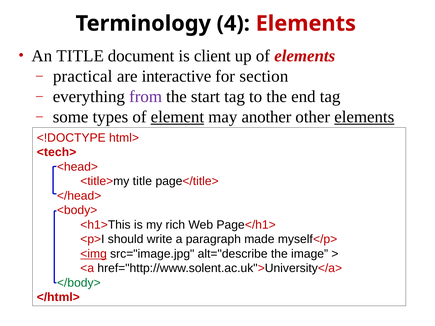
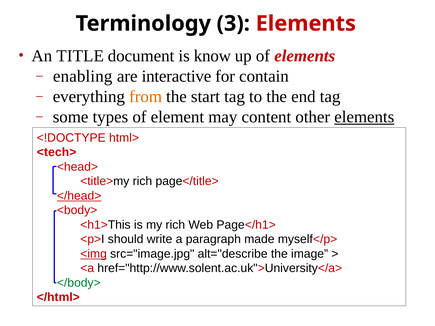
4: 4 -> 3 (233, 24)
client: client -> know (212, 56)
practical: practical -> enabling (83, 76)
section: section -> contain (264, 76)
from colour: purple -> orange (146, 97)
element underline: present -> none (177, 117)
another: another -> content (266, 117)
<title>my title: title -> rich (142, 181)
</head> underline: none -> present (79, 196)
